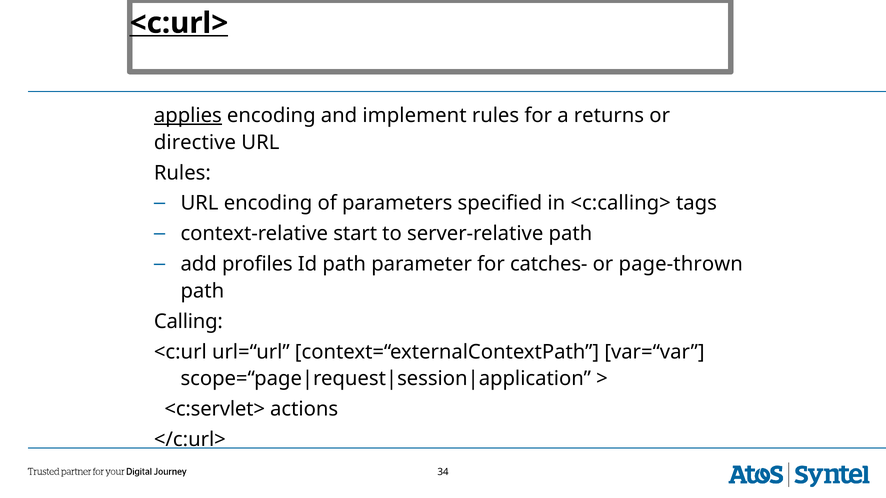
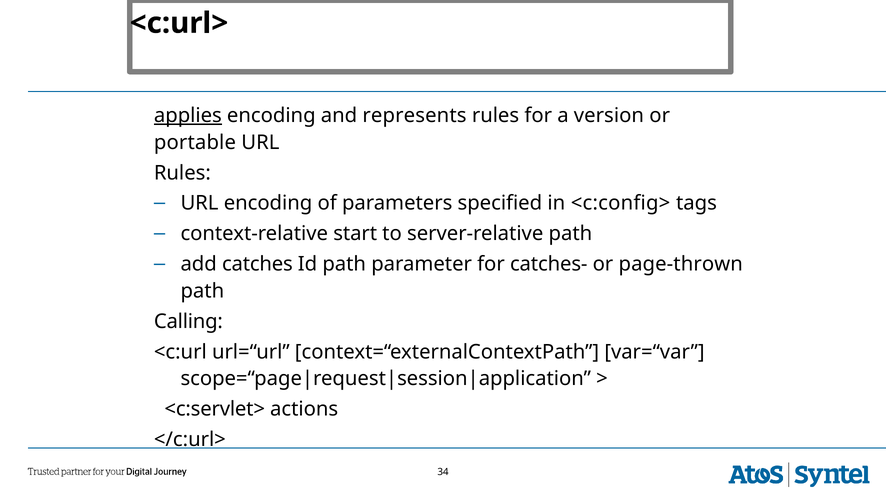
<c:url> underline: present -> none (179, 23)
implement: implement -> represents (415, 116)
returns: returns -> version (609, 116)
directive: directive -> portable (195, 142)
<c:calling>: <c:calling> -> <c:config> (621, 203)
profiles: profiles -> catches (257, 264)
